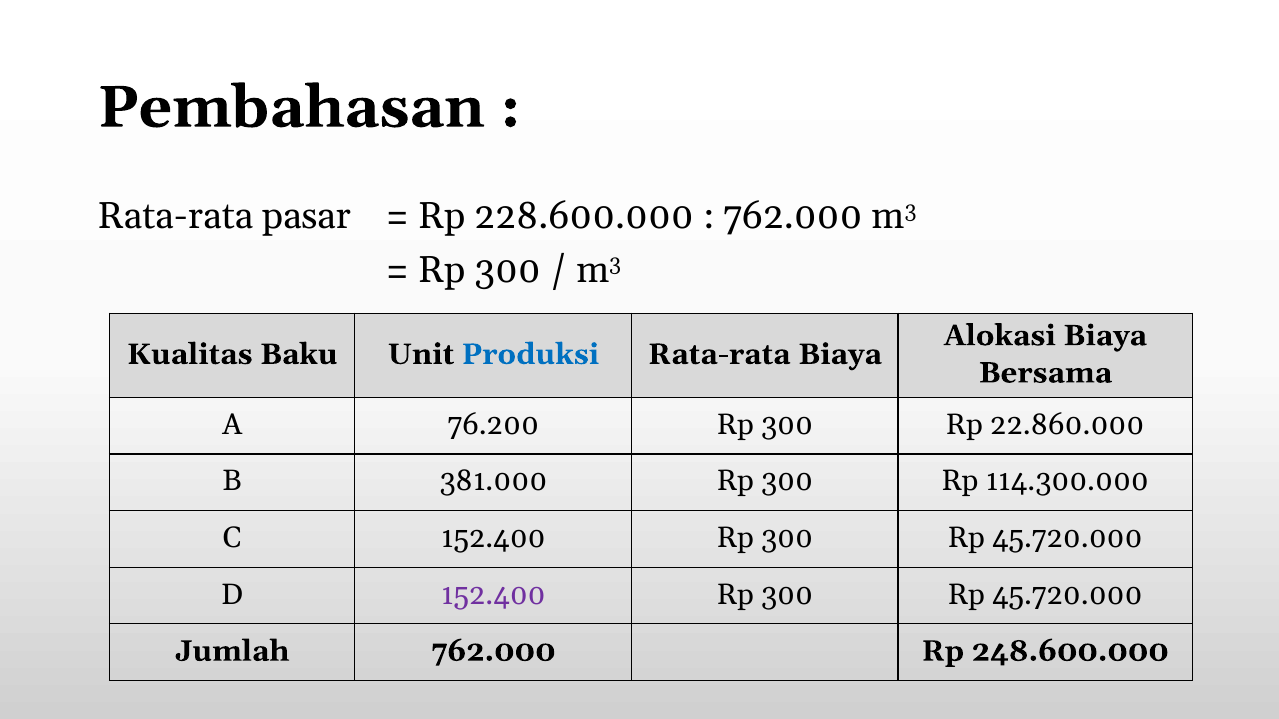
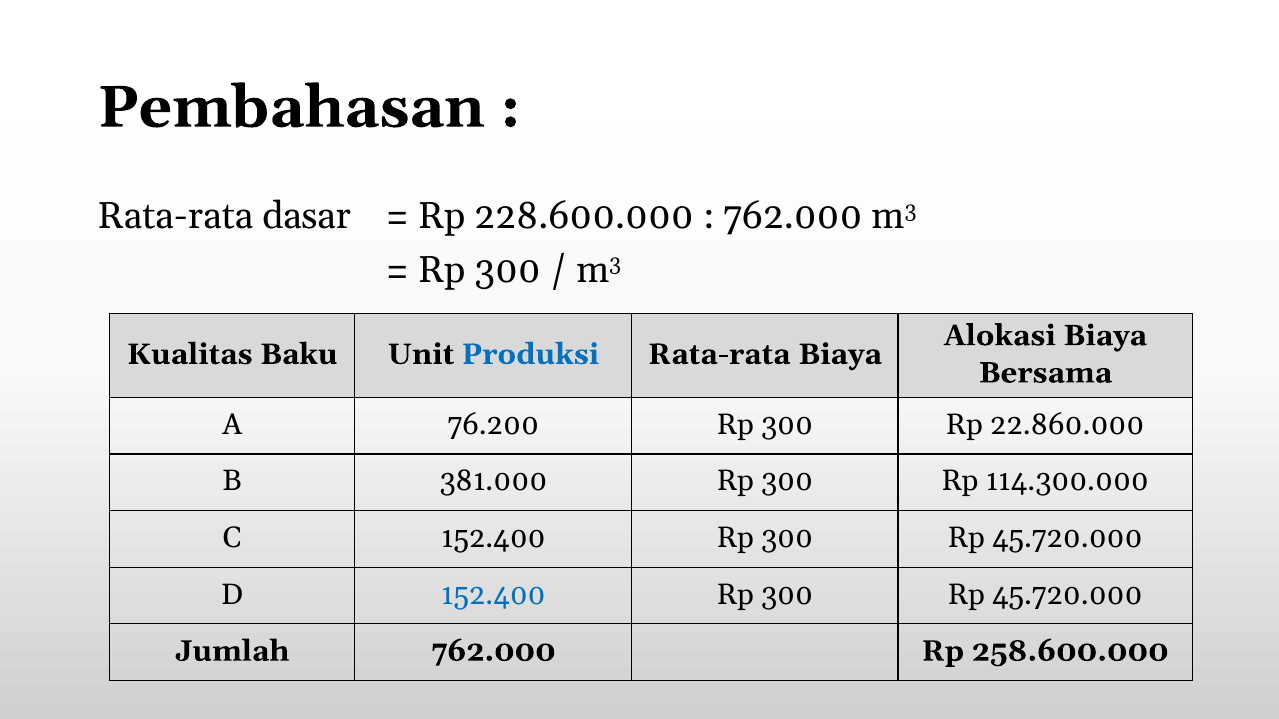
pasar: pasar -> dasar (306, 216)
152.400 colour: purple -> blue (493, 595)
248.600.000: 248.600.000 -> 258.600.000 (1070, 651)
